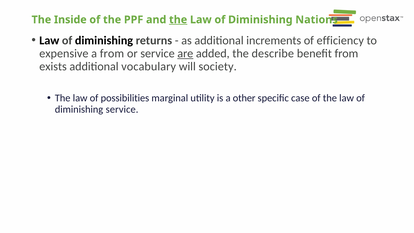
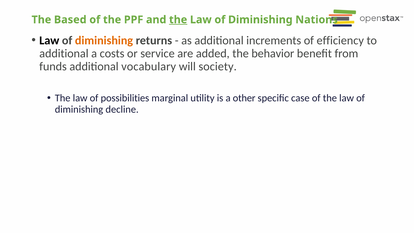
Inside: Inside -> Based (70, 20)
diminishing colour: black -> orange (104, 40)
expensive: expensive -> additional (64, 53)
a from: from -> costs (112, 53)
are underline: present -> none (185, 53)
describe: describe -> behavior (273, 53)
exists: exists -> funds (53, 66)
diminishing service: service -> decline (122, 109)
